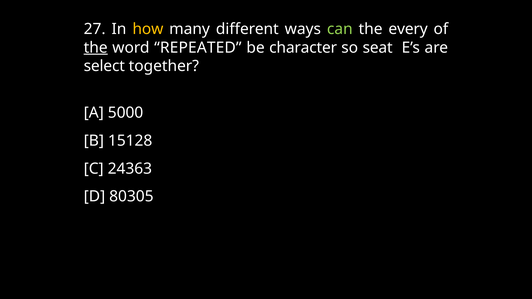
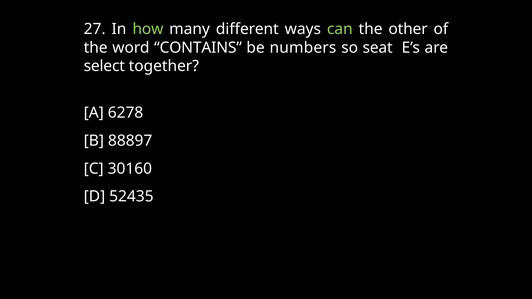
how colour: yellow -> light green (148, 29)
every: every -> other (408, 29)
the underline: present -> none (96, 48)
REPEATED: REPEATED -> CONTAINS (198, 48)
character: character -> numbers (303, 48)
5000: 5000 -> 6278 (126, 113)
15128: 15128 -> 88897 (130, 141)
24363: 24363 -> 30160 (130, 169)
80305: 80305 -> 52435 (131, 197)
